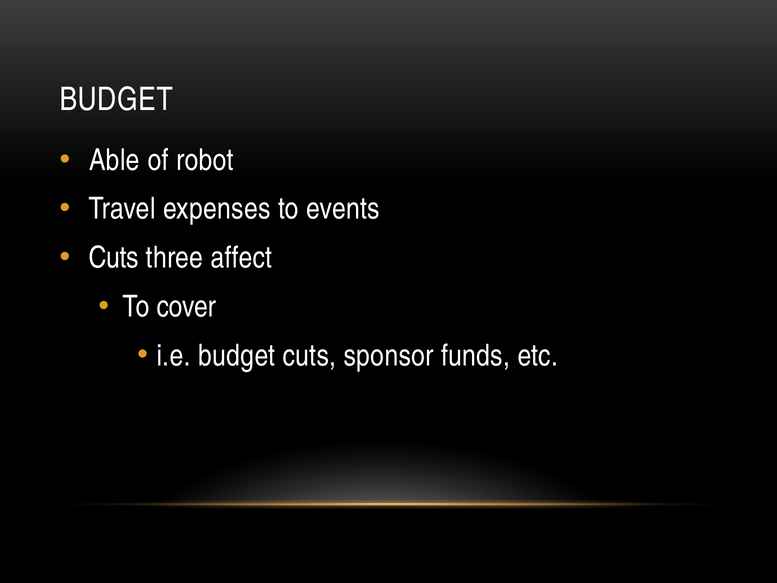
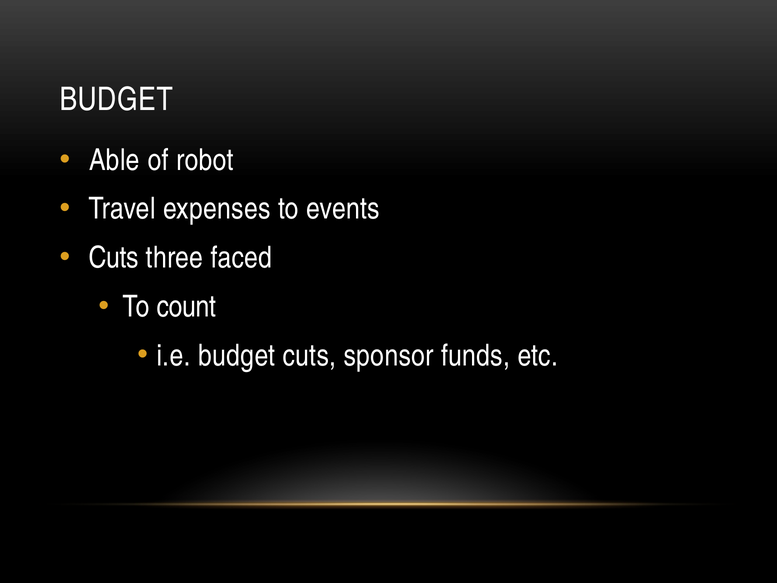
affect: affect -> faced (241, 258)
cover: cover -> count (186, 307)
